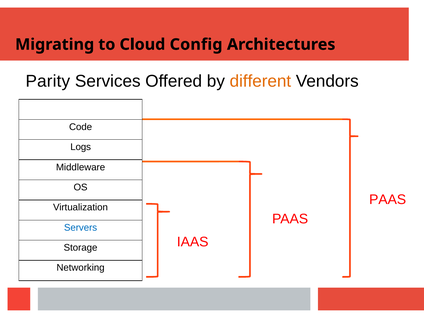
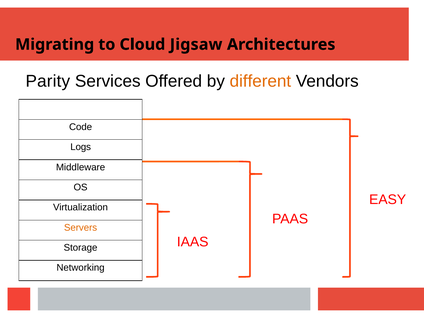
Config: Config -> Jigsaw (196, 45)
PAAS: PAAS -> EASY (388, 200)
Servers colour: blue -> orange (81, 228)
